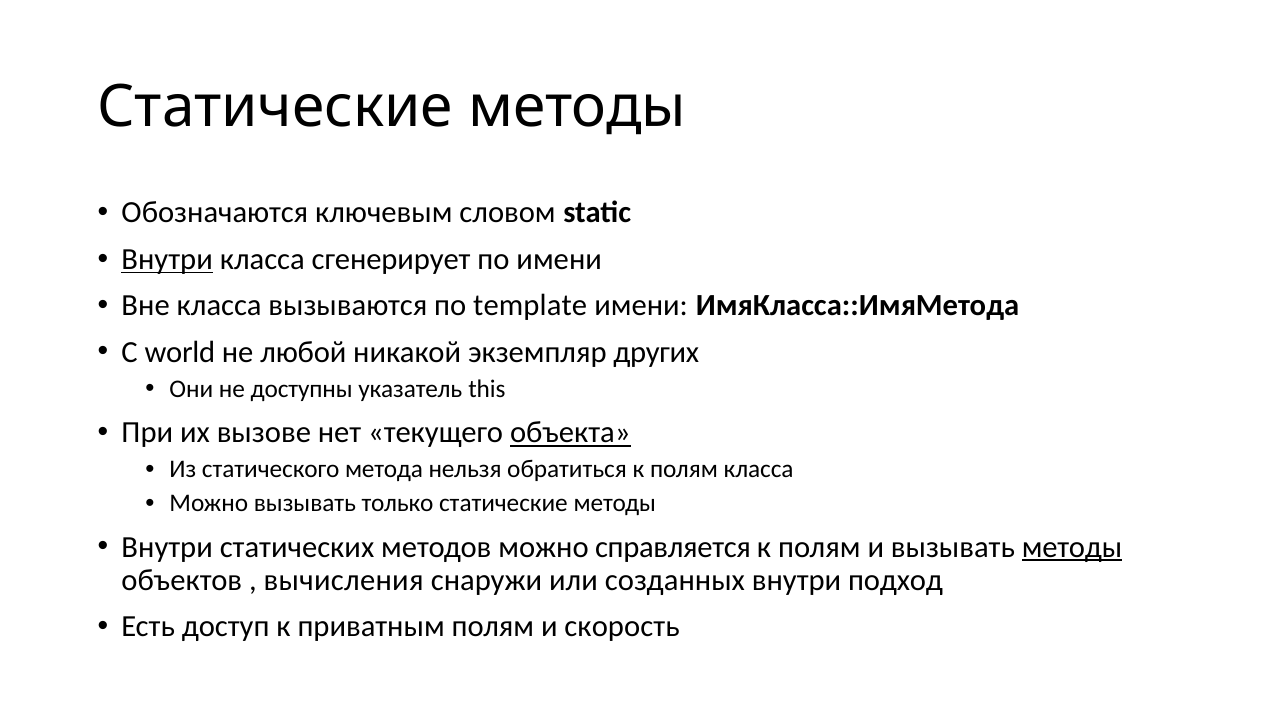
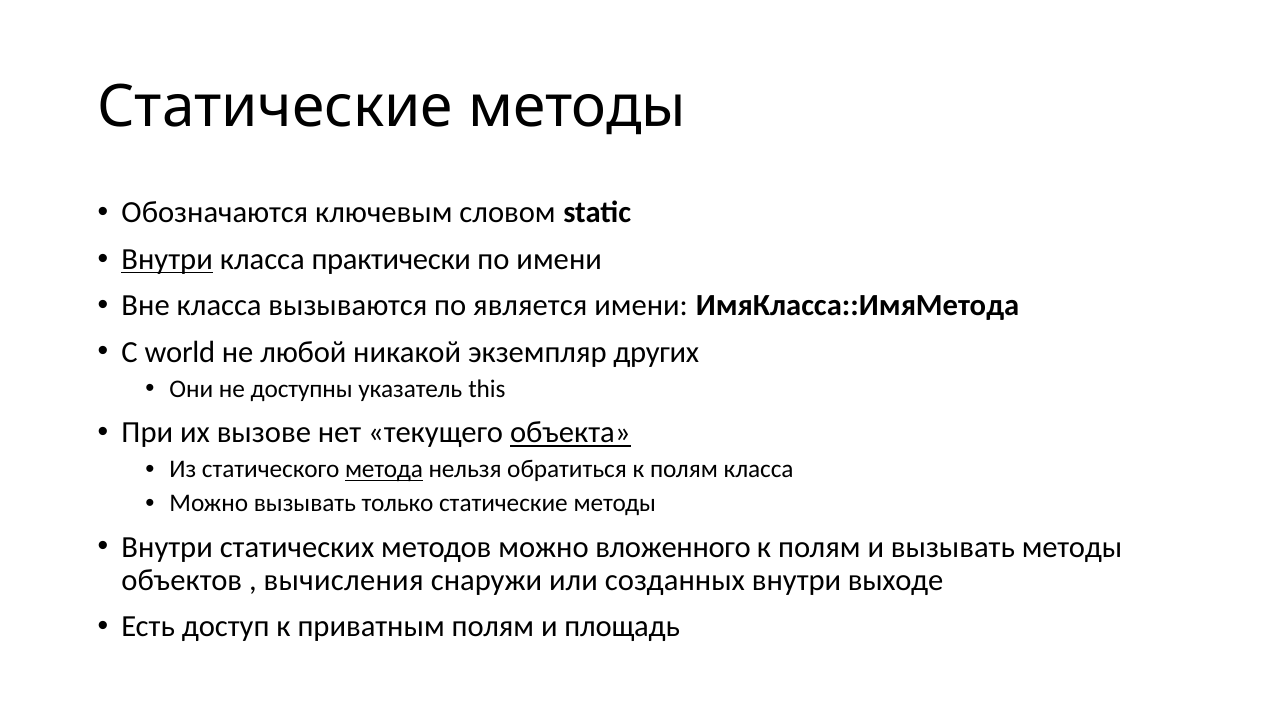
сгенерирует: сгенерирует -> практически (391, 259)
template: template -> является (530, 305)
метода underline: none -> present (384, 469)
справляется: справляется -> вложенного (673, 547)
методы underline: present -> none (1072, 547)
подход: подход -> выходе (896, 580)
скорость: скорость -> площадь (622, 626)
